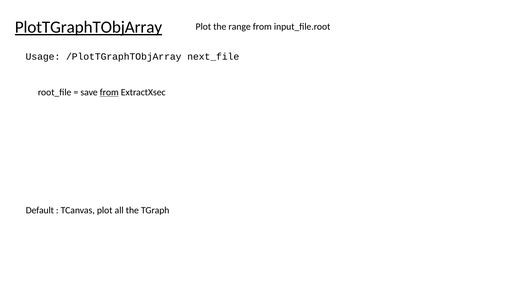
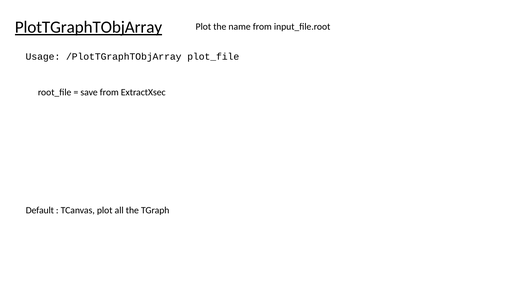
range: range -> name (240, 27)
next_file: next_file -> plot_file (213, 56)
from underline: present -> none (109, 92)
